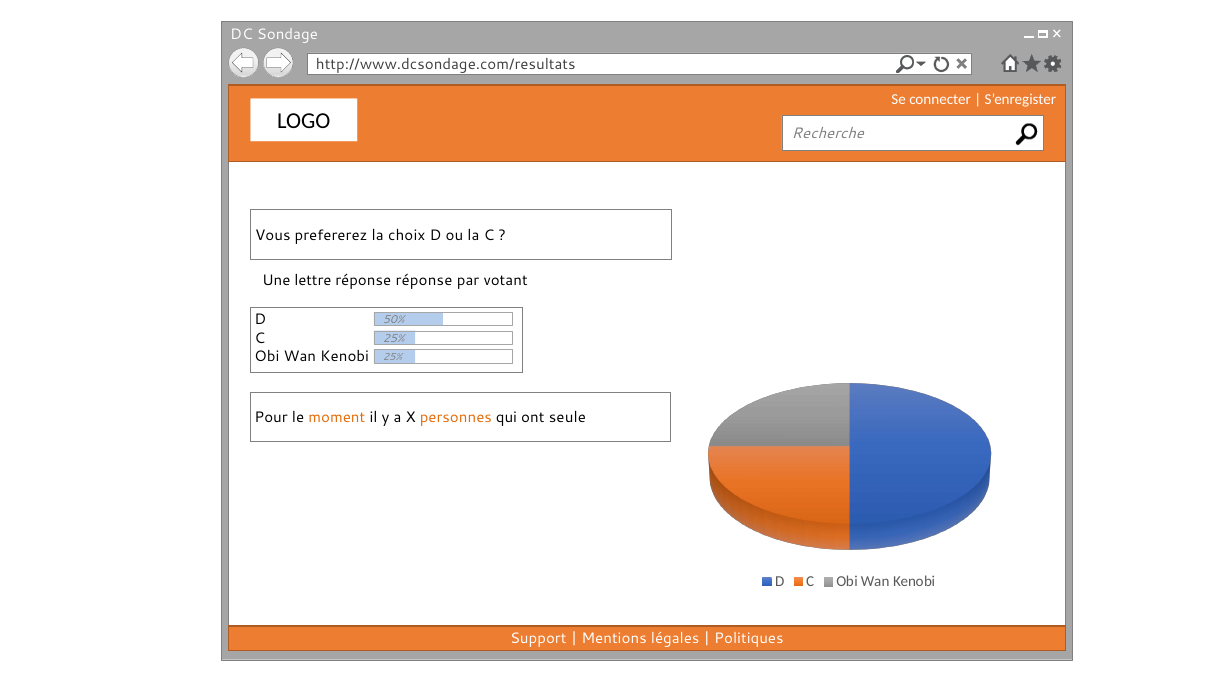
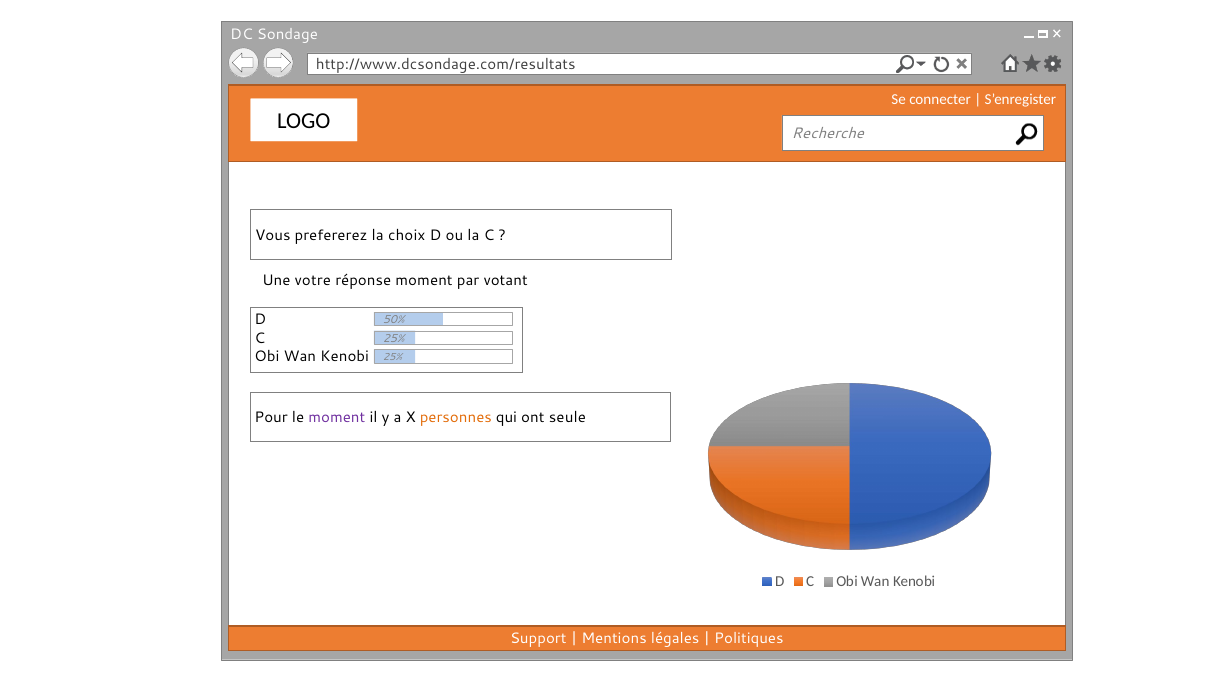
lettre: lettre -> votre (313, 280)
réponse réponse: réponse -> moment (424, 280)
moment colour: orange -> purple (337, 418)
